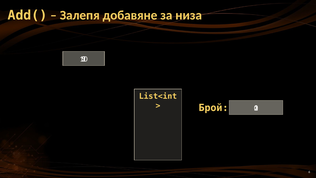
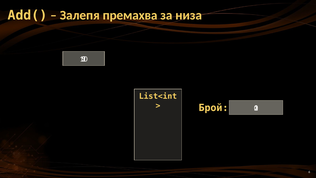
добавяне: добавяне -> премахва (130, 15)
